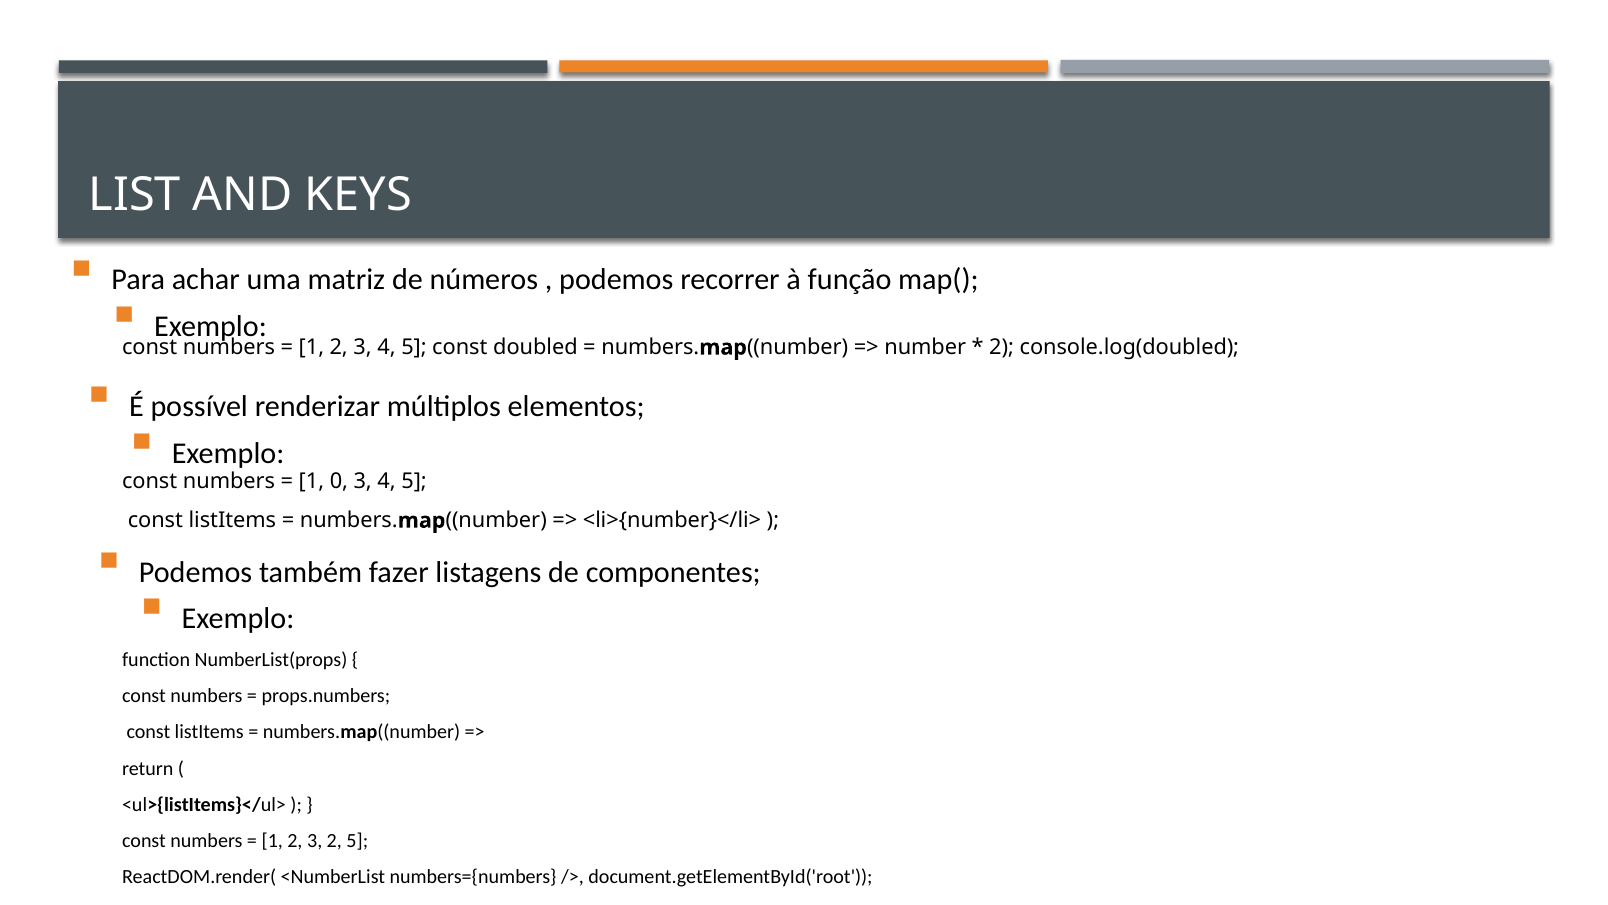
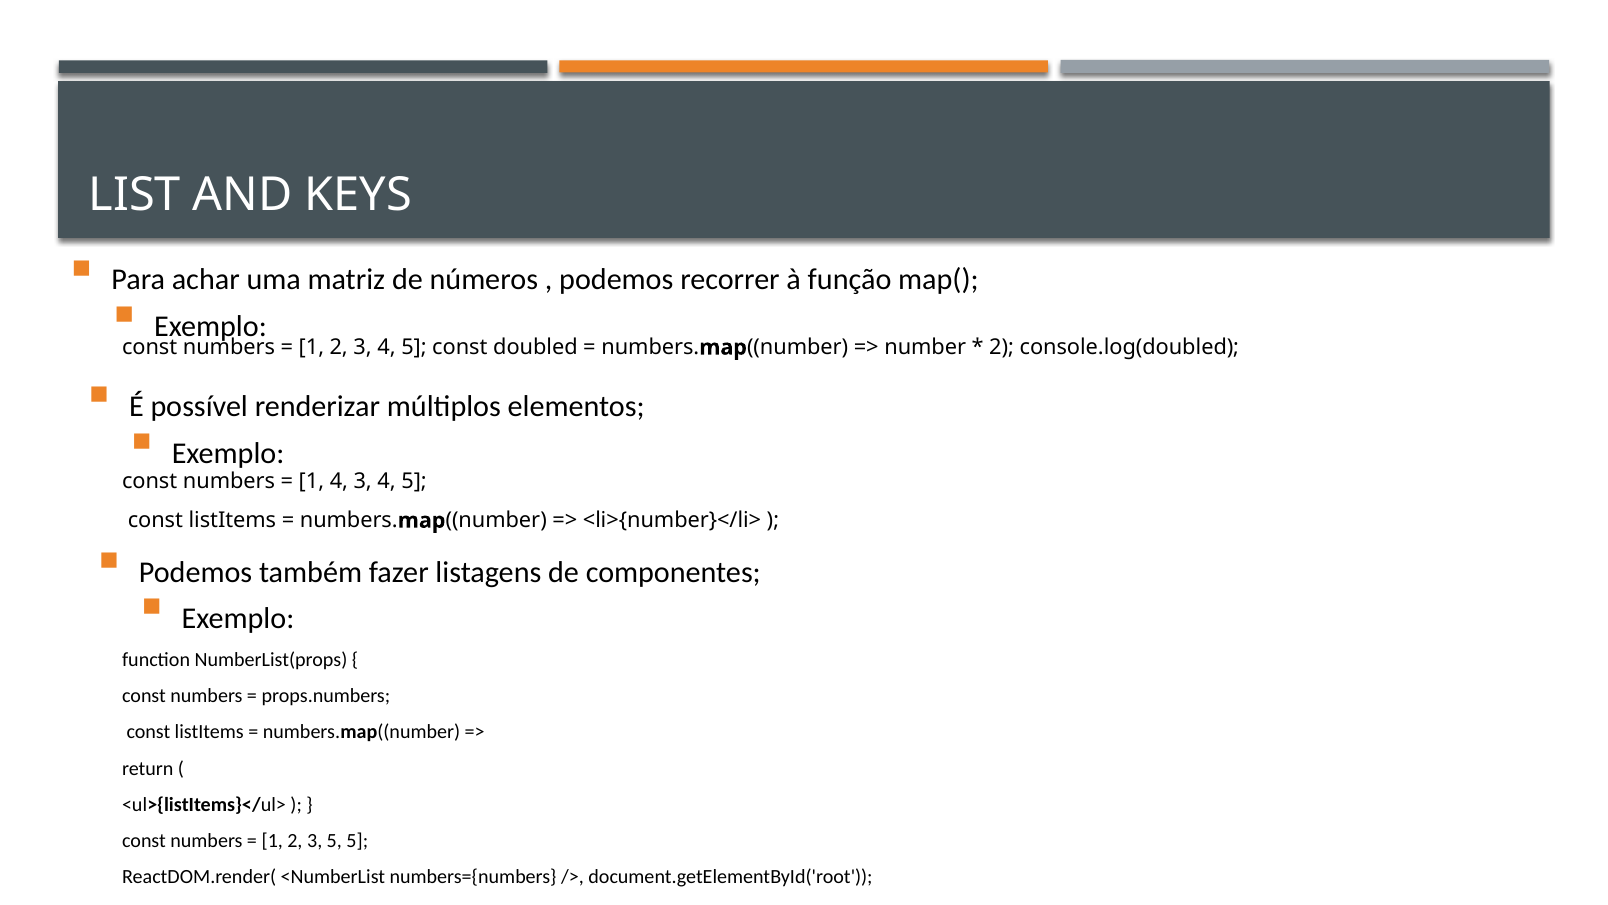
1 0: 0 -> 4 (339, 481)
3 2: 2 -> 5 (334, 840)
